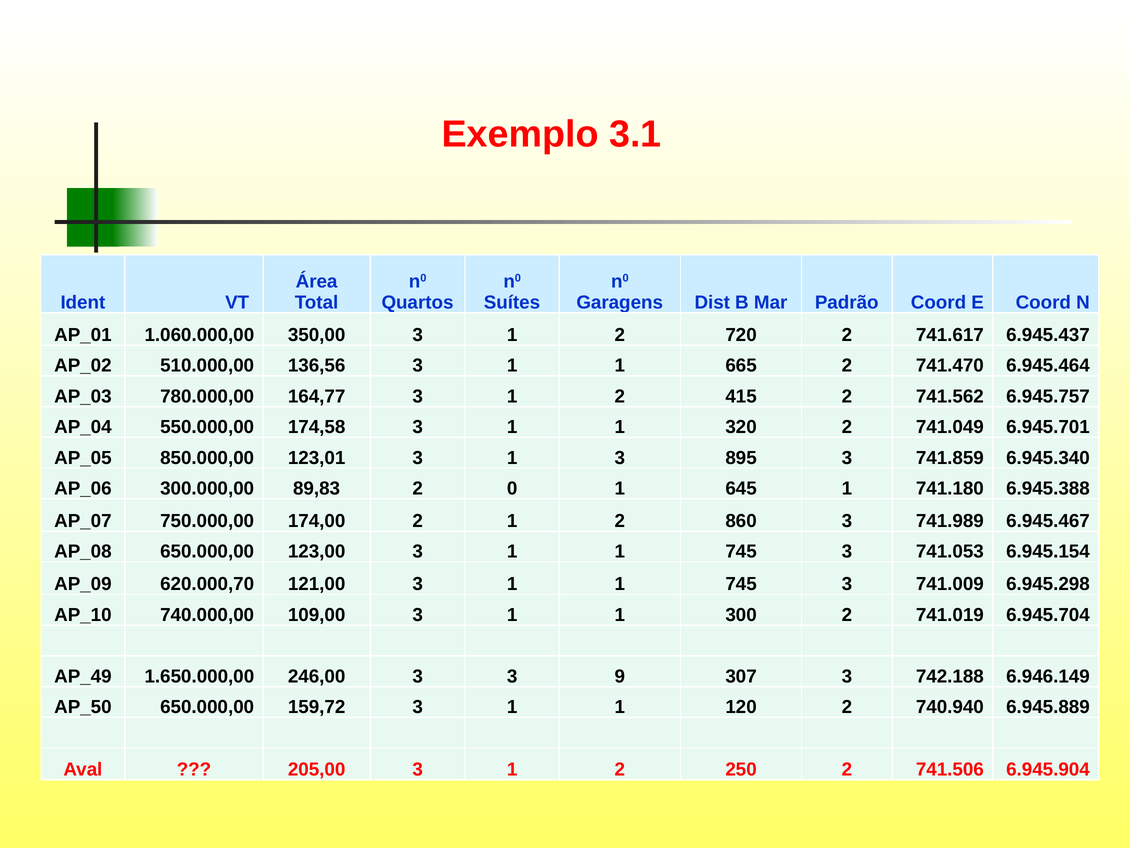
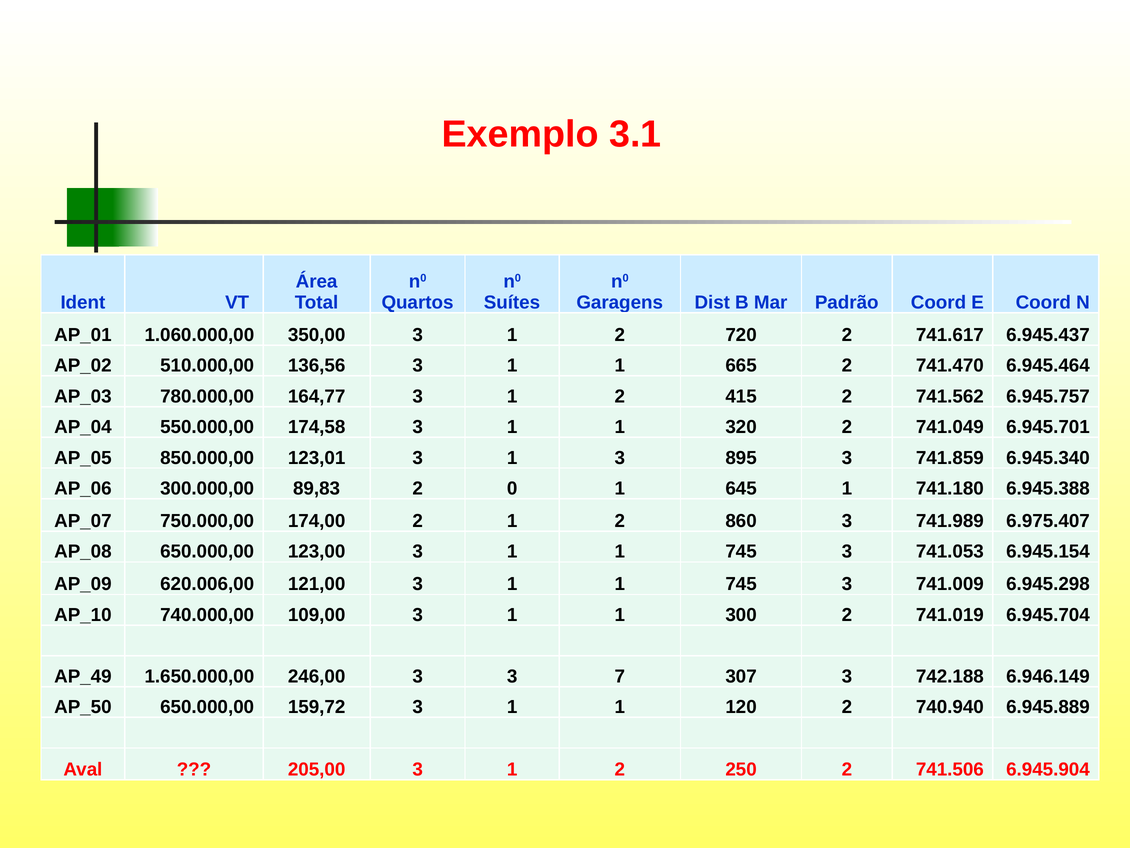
6.945.467: 6.945.467 -> 6.975.407 (1048, 521)
620.000,70: 620.000,70 -> 620.006,00 (207, 584)
9: 9 -> 7 (620, 676)
